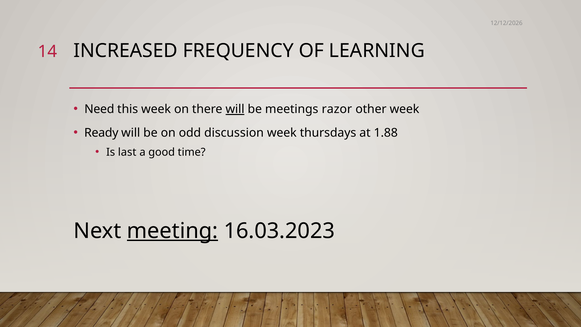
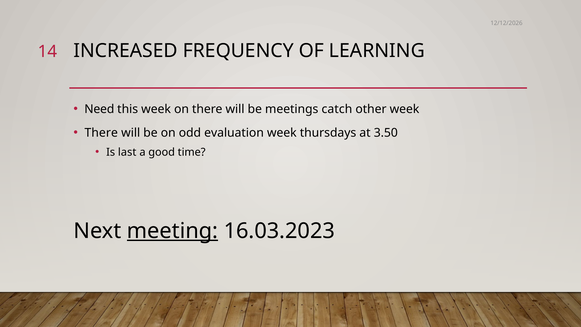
will underline: present -> none (235, 109)
razor: razor -> catch (337, 109)
Ready: Ready -> There (101, 133)
discussion: discussion -> evaluation (234, 133)
1.88: 1.88 -> 3.50 (386, 133)
